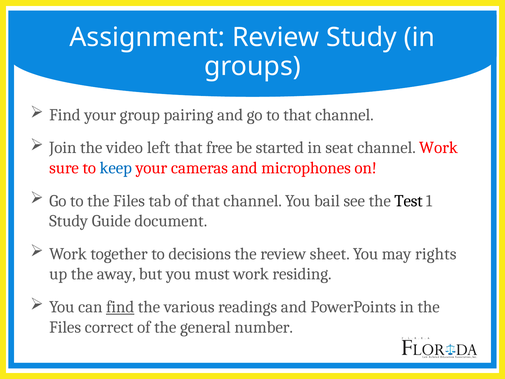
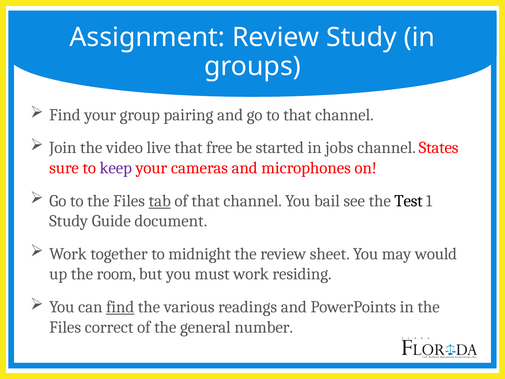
left: left -> live (159, 148)
seat: seat -> jobs (339, 148)
channel Work: Work -> States (439, 148)
keep colour: blue -> purple (116, 168)
tab underline: none -> present (160, 201)
decisions: decisions -> midnight (200, 254)
rights: rights -> would (436, 254)
away: away -> room (116, 274)
